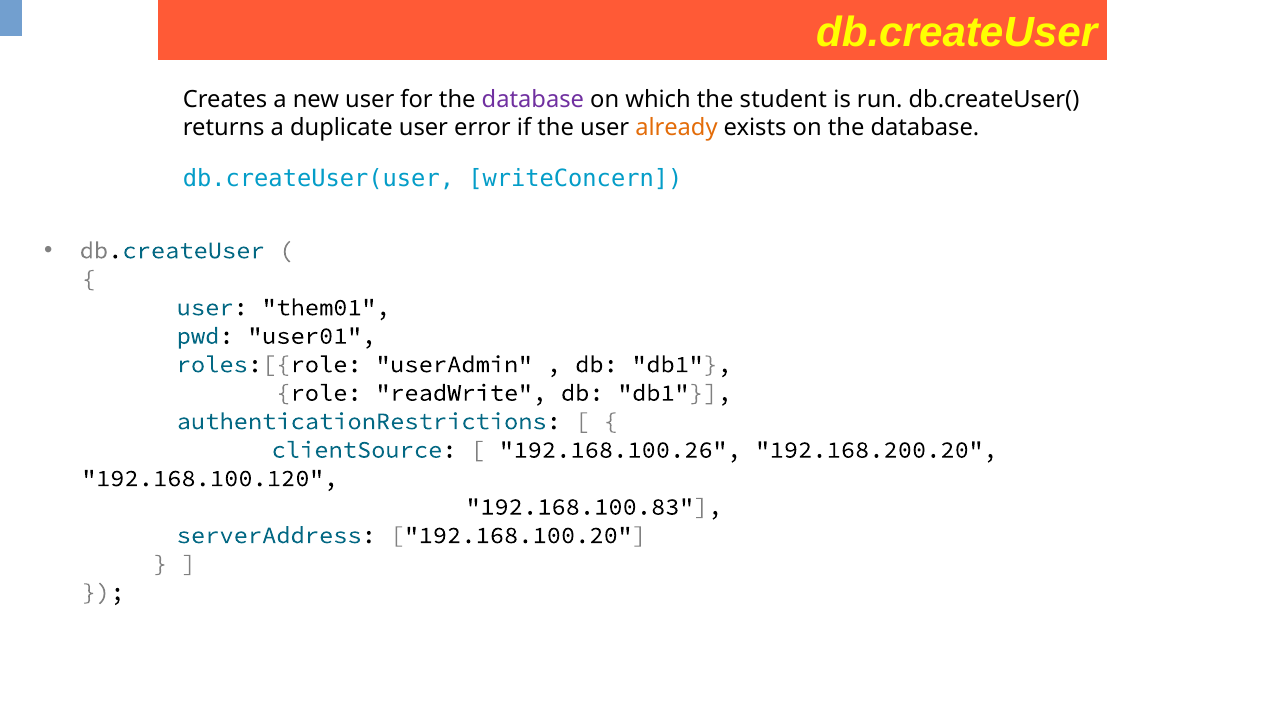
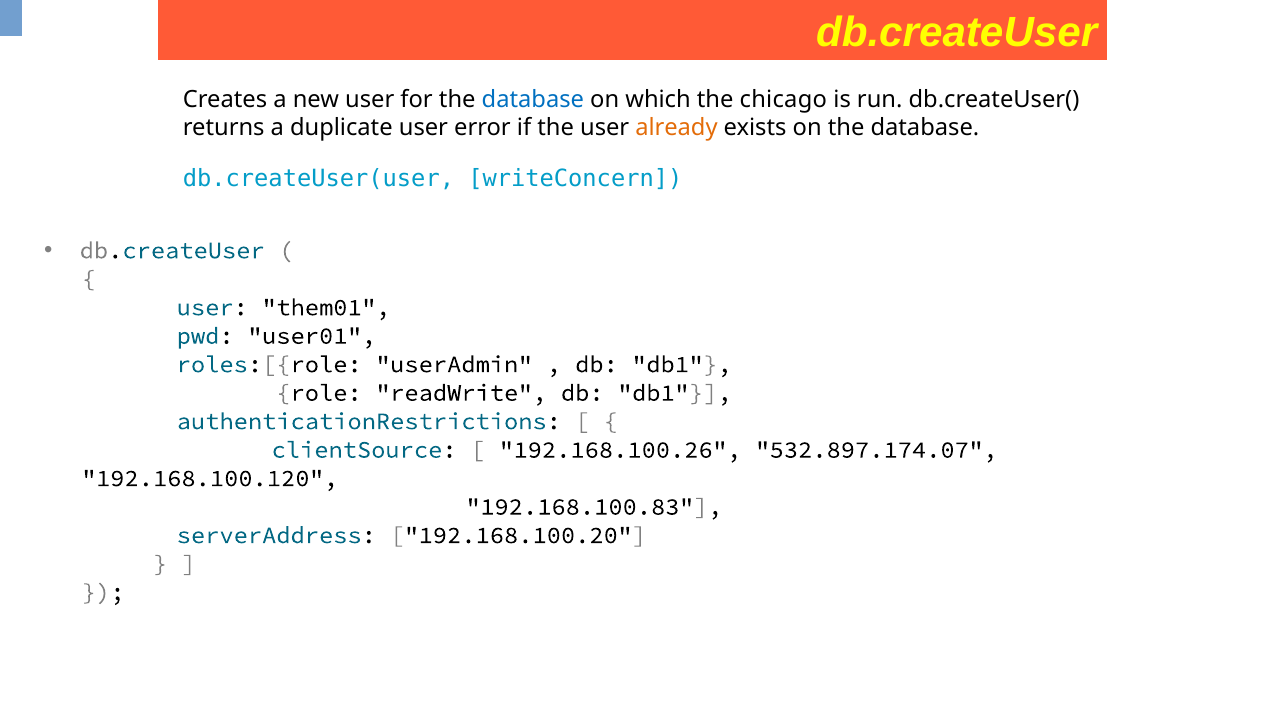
database colour: purple -> blue (533, 100)
student: student -> chicago (783, 100)
192.168.200.20: 192.168.200.20 -> 532.897.174.07 (876, 450)
